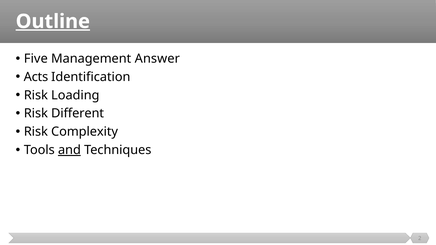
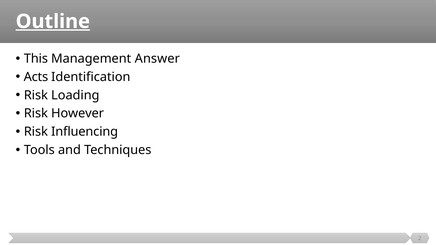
Five: Five -> This (36, 59)
Different: Different -> However (78, 114)
Complexity: Complexity -> Influencing (85, 132)
and underline: present -> none (69, 150)
